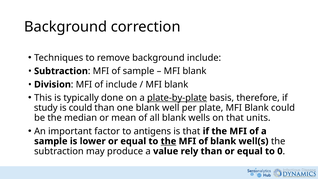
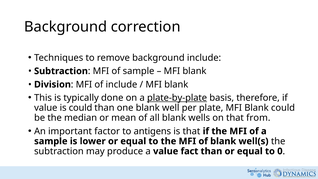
study: study -> value (46, 108)
units: units -> from (258, 118)
the underline: present -> none (168, 141)
rely: rely -> fact (189, 151)
